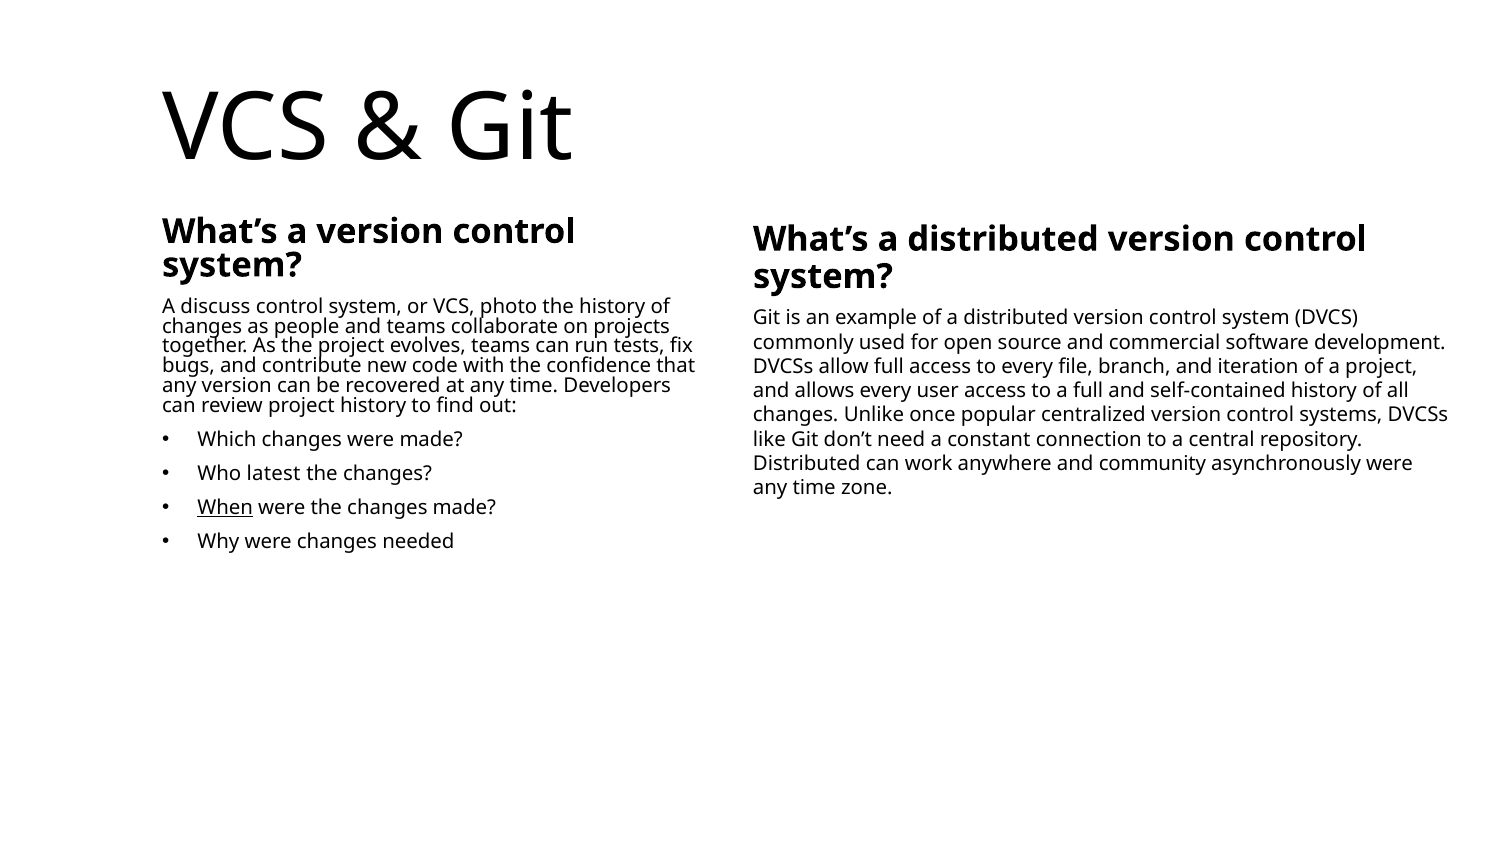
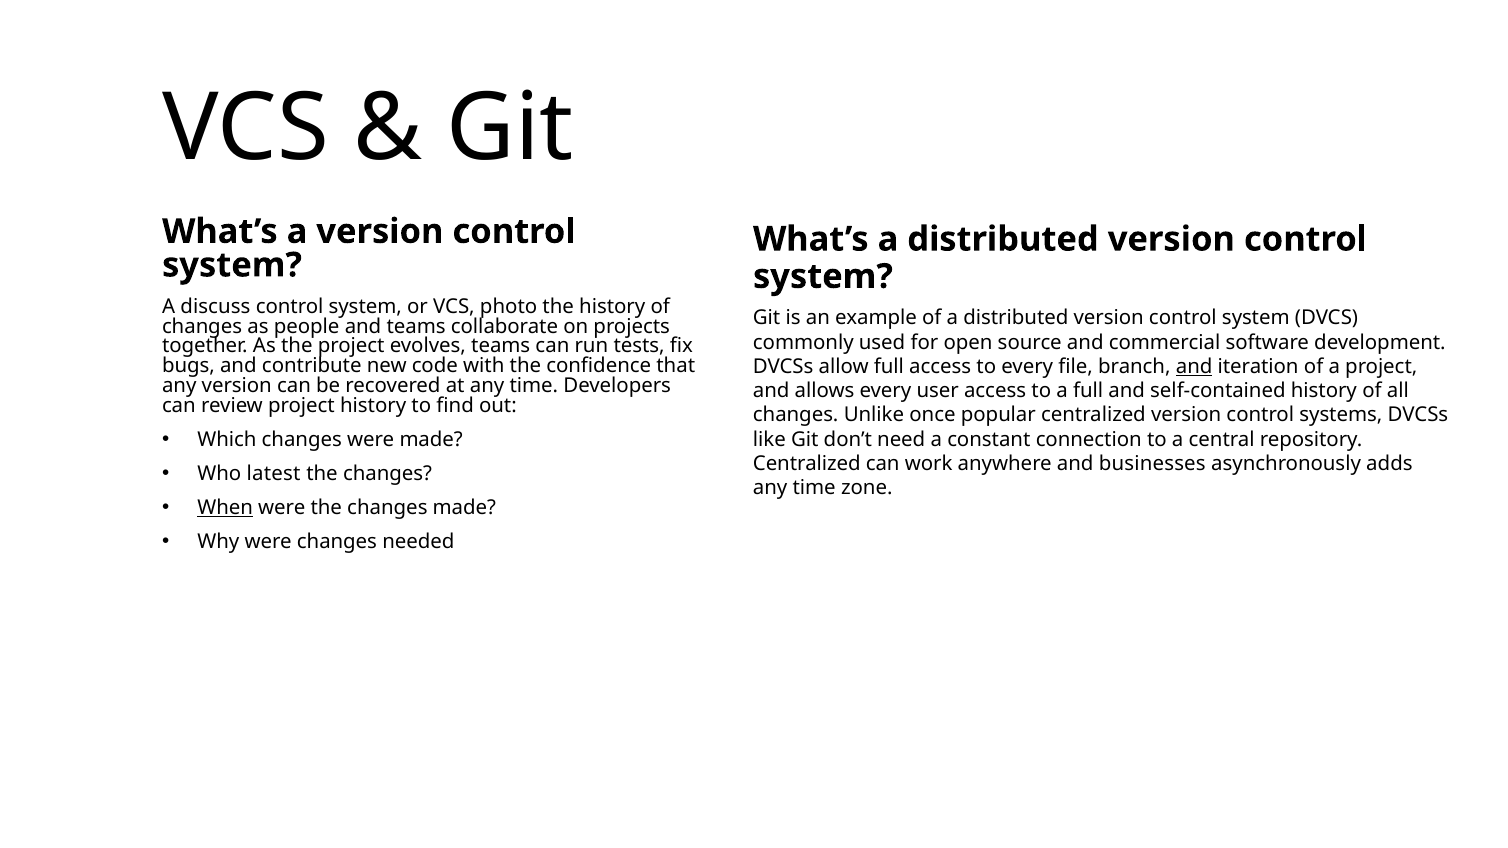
and underline: none -> present (1194, 367)
Distributed: Distributed -> Centralized (807, 464)
community: community -> businesses (1152, 464)
asynchronously were: were -> adds (1389, 464)
